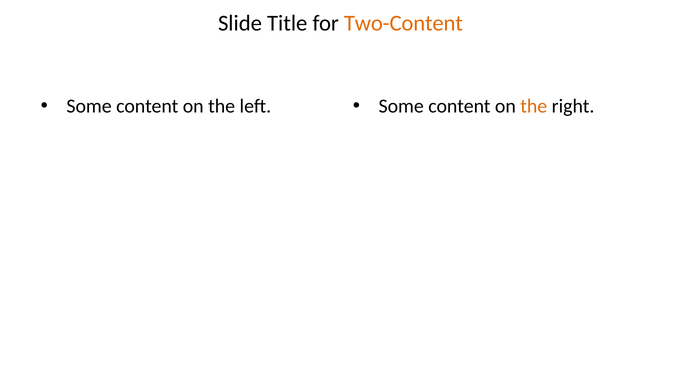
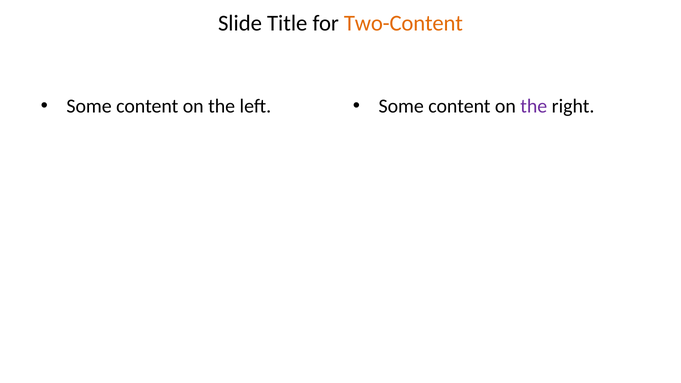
the colour: orange -> purple (534, 106)
